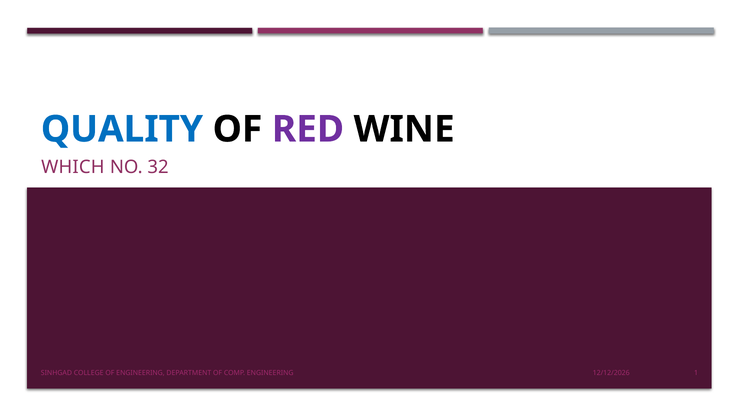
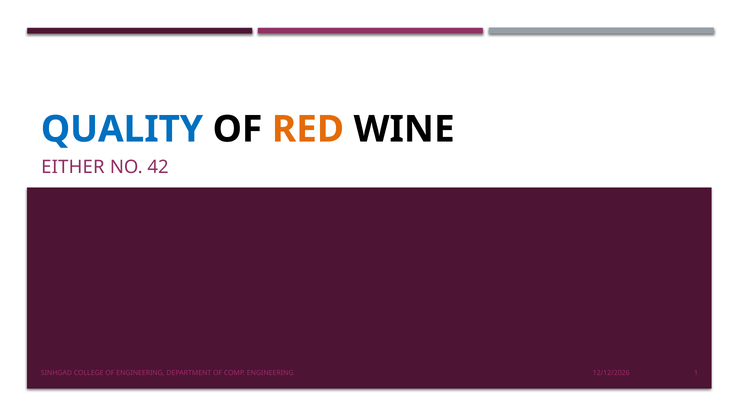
RED colour: purple -> orange (308, 129)
WHICH: WHICH -> EITHER (73, 167)
32: 32 -> 42 (158, 167)
